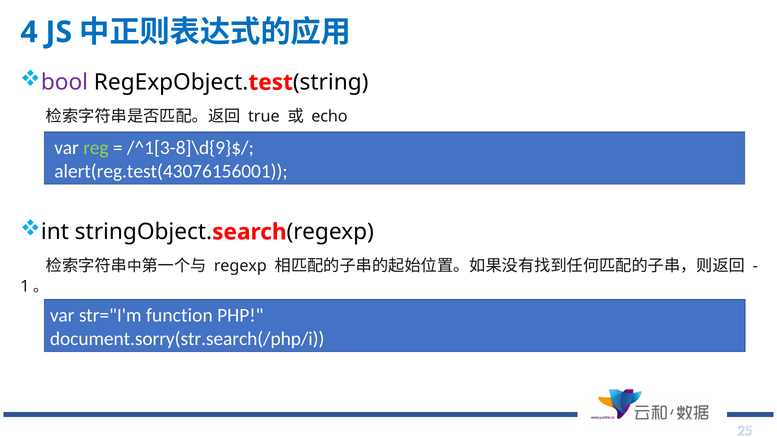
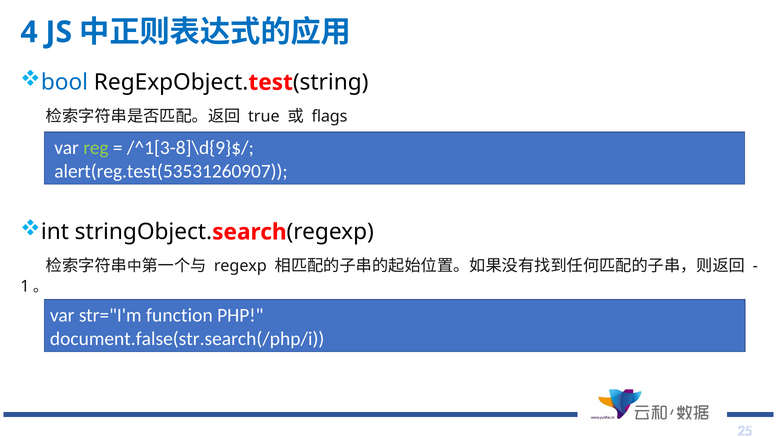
bool colour: purple -> blue (65, 82)
echo: echo -> flags (329, 116)
alert(reg.test(43076156001: alert(reg.test(43076156001 -> alert(reg.test(53531260907 (171, 171)
document.sorry(str.search(/php/i: document.sorry(str.search(/php/i -> document.false(str.search(/php/i (187, 339)
